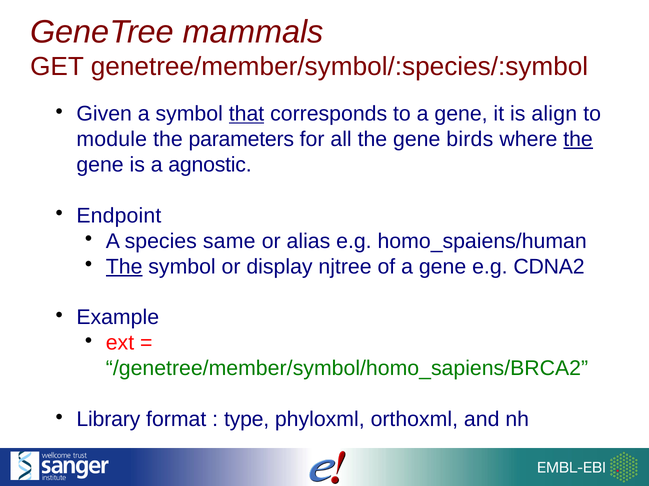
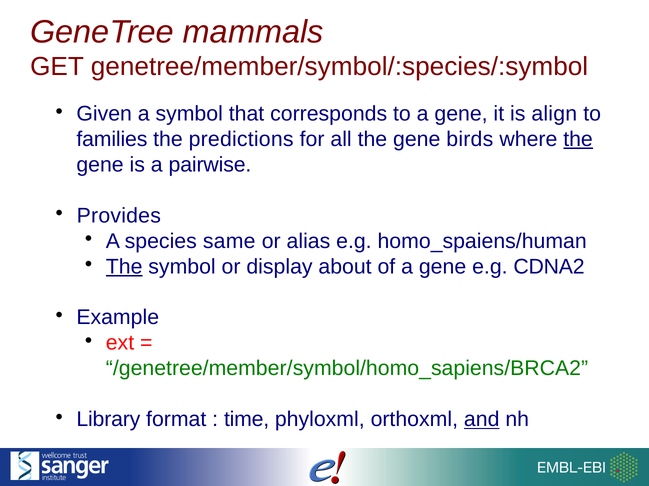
that underline: present -> none (247, 114)
module: module -> families (112, 139)
parameters: parameters -> predictions (241, 139)
agnostic: agnostic -> pairwise (210, 165)
Endpoint: Endpoint -> Provides (119, 216)
njtree: njtree -> about (345, 267)
type: type -> time (247, 420)
and underline: none -> present (482, 420)
